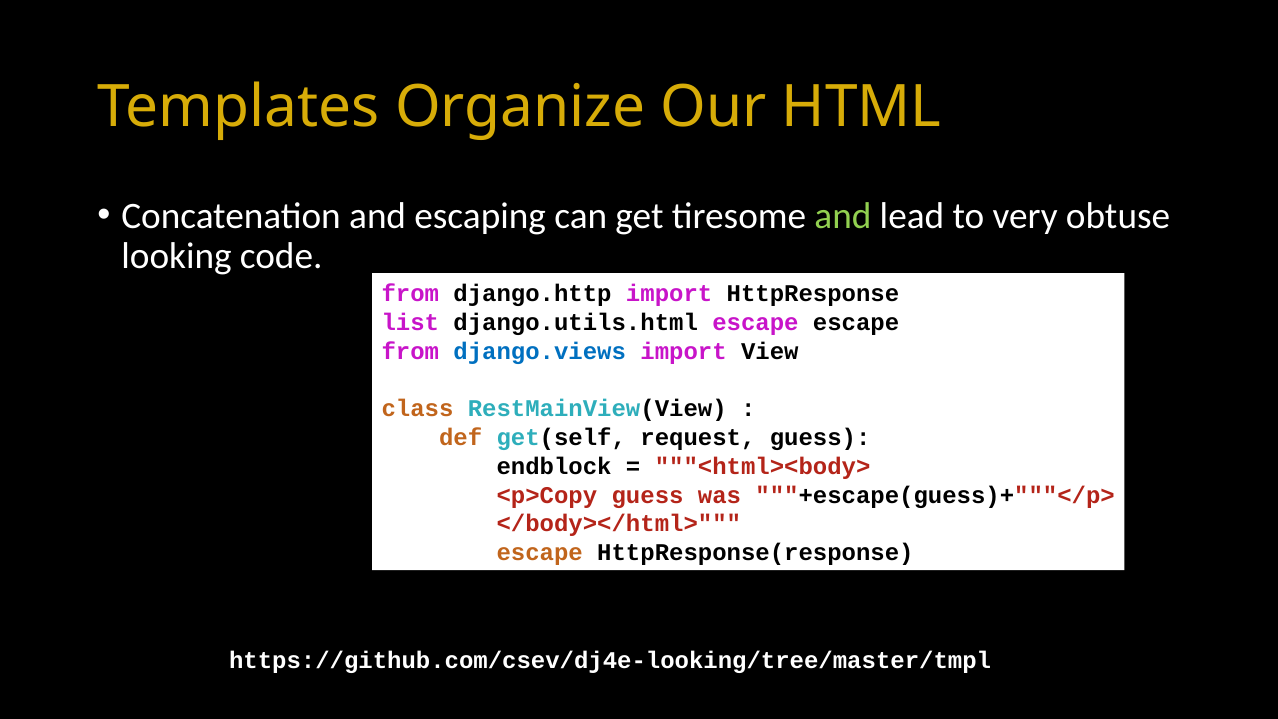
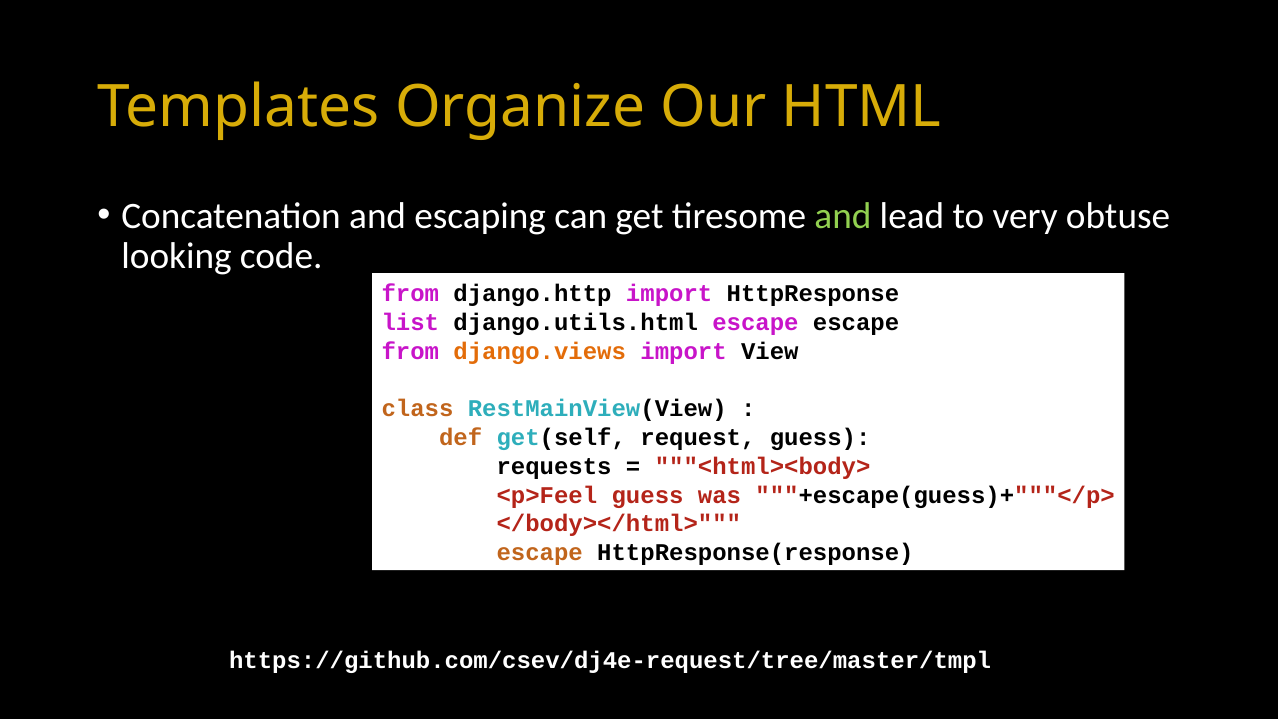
django.views colour: blue -> orange (540, 351)
endblock: endblock -> requests (554, 466)
<p>Copy: <p>Copy -> <p>Feel (547, 495)
https://github.com/csev/dj4e-looking/tree/master/tmpl: https://github.com/csev/dj4e-looking/tree/master/tmpl -> https://github.com/csev/dj4e-request/tree/master/tmpl (610, 660)
